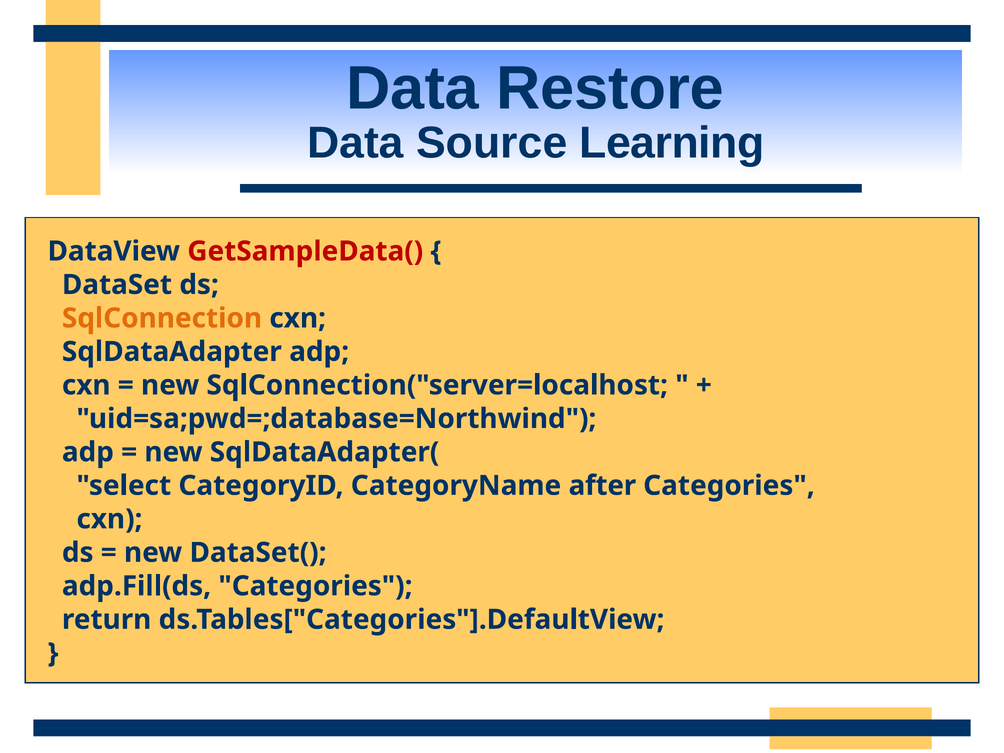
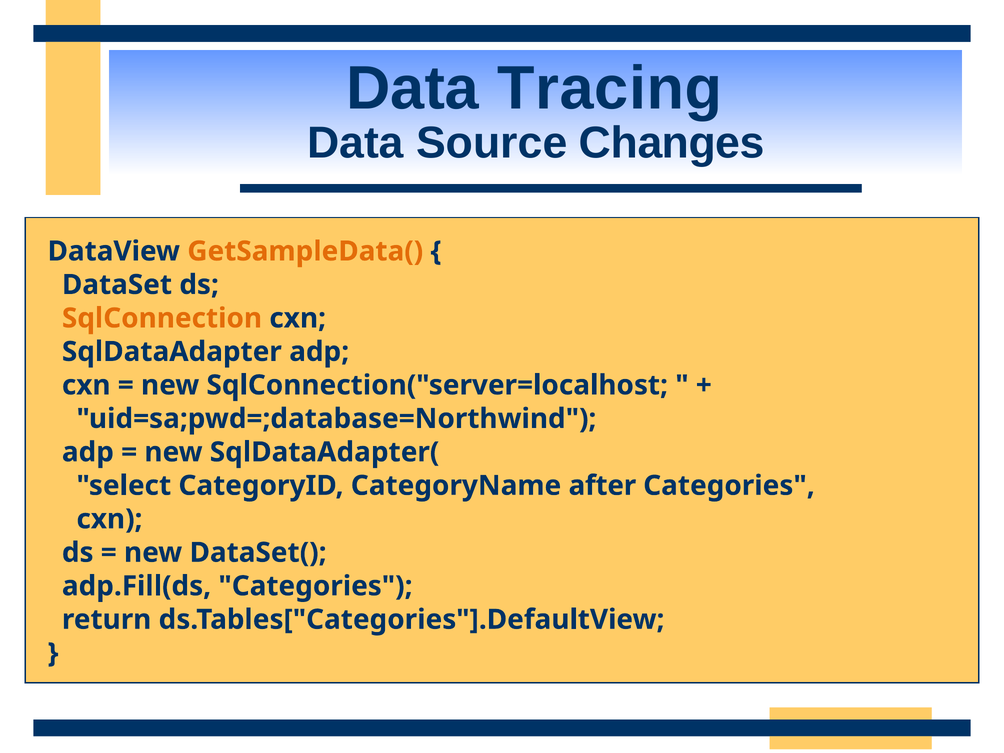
Restore: Restore -> Tracing (610, 89)
Learning: Learning -> Changes (672, 143)
GetSampleData( colour: red -> orange (305, 251)
